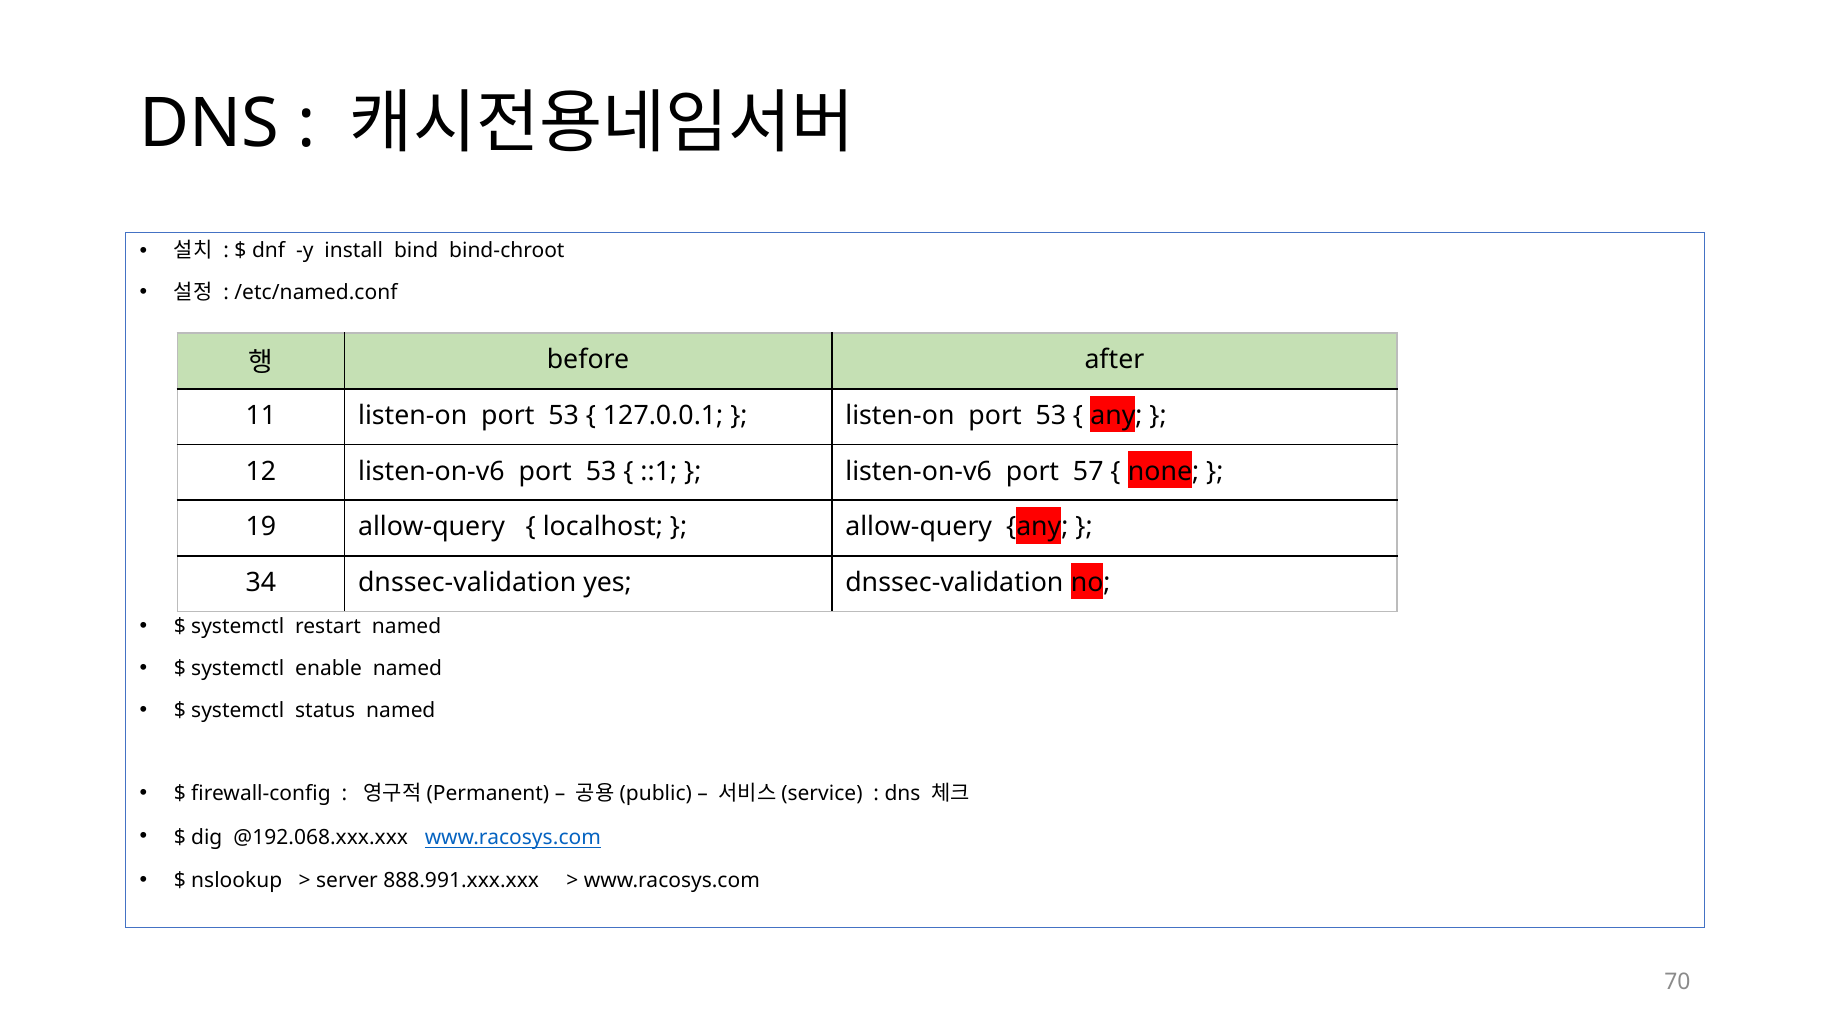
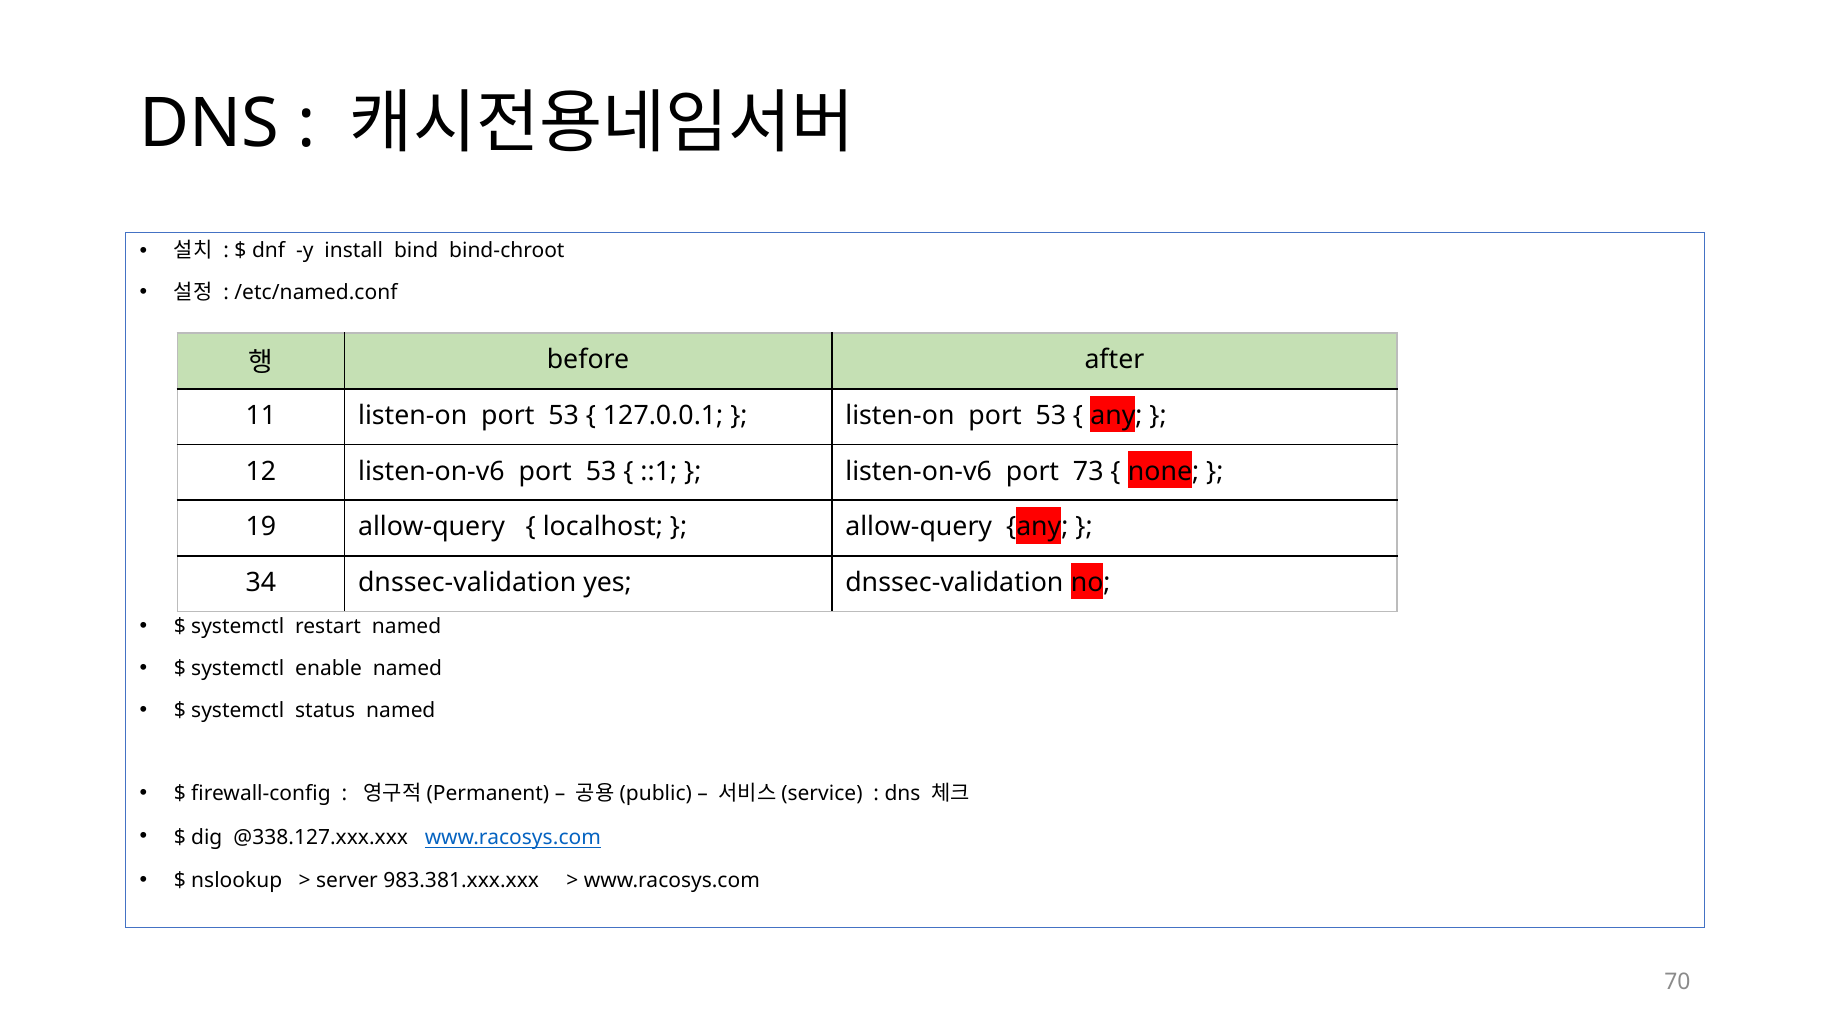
57: 57 -> 73 (1088, 471)
@192.068.xxx.xxx: @192.068.xxx.xxx -> @338.127.xxx.xxx (321, 837)
888.991.xxx.xxx: 888.991.xxx.xxx -> 983.381.xxx.xxx (461, 880)
